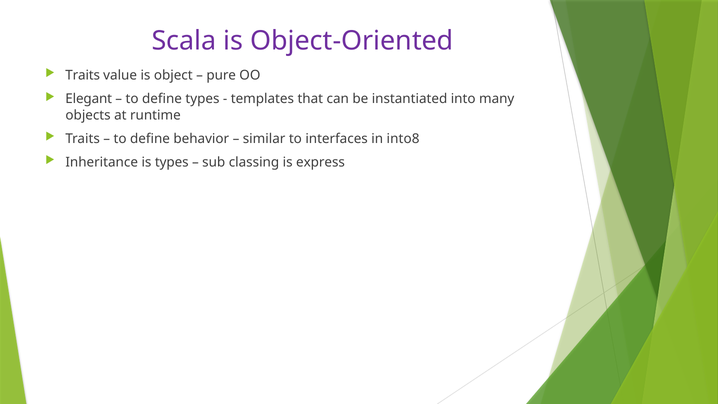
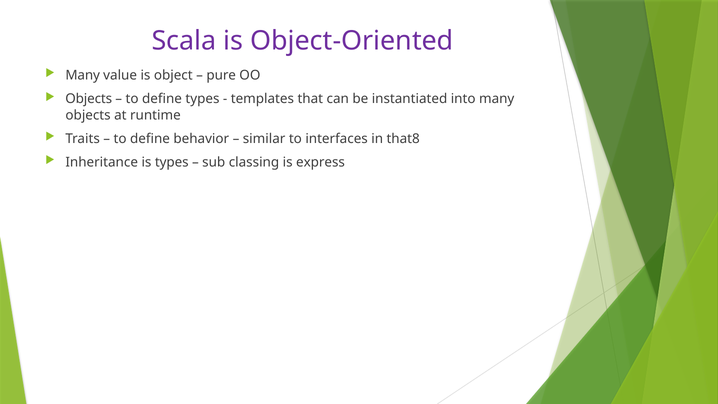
Traits: Traits -> Many (83, 75)
Elegant: Elegant -> Objects (89, 99)
into8: into8 -> that8 (403, 139)
